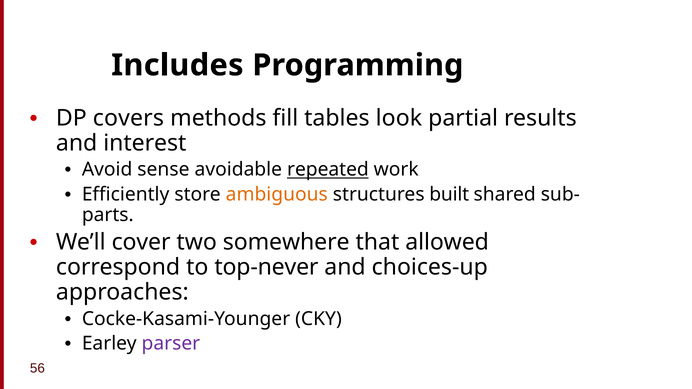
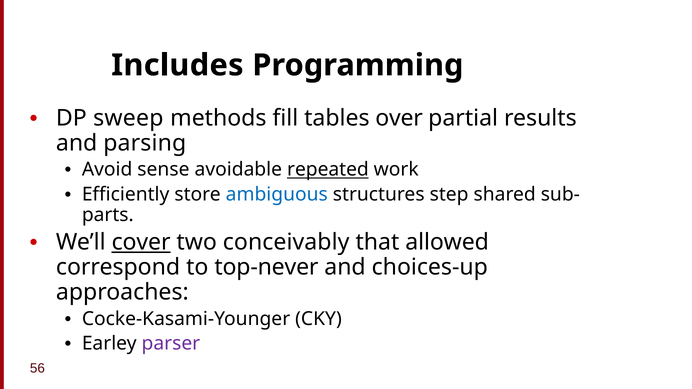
covers: covers -> sweep (128, 118)
look: look -> over (399, 118)
interest: interest -> parsing (145, 143)
ambiguous colour: orange -> blue (277, 194)
built: built -> step (449, 194)
cover underline: none -> present (141, 243)
somewhere: somewhere -> conceivably (286, 243)
